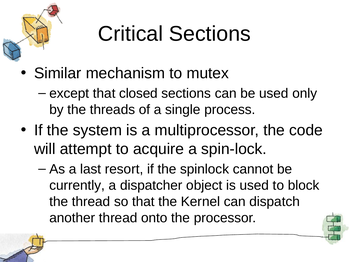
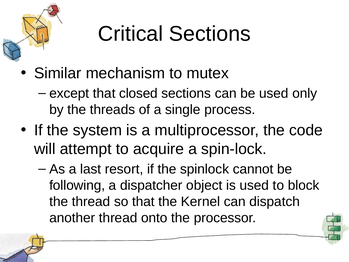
currently: currently -> following (77, 185)
